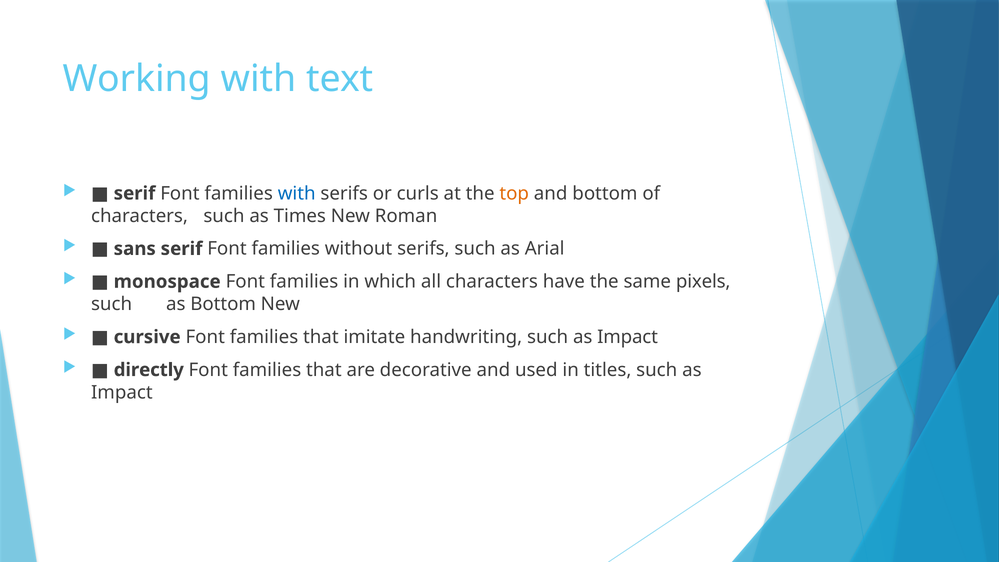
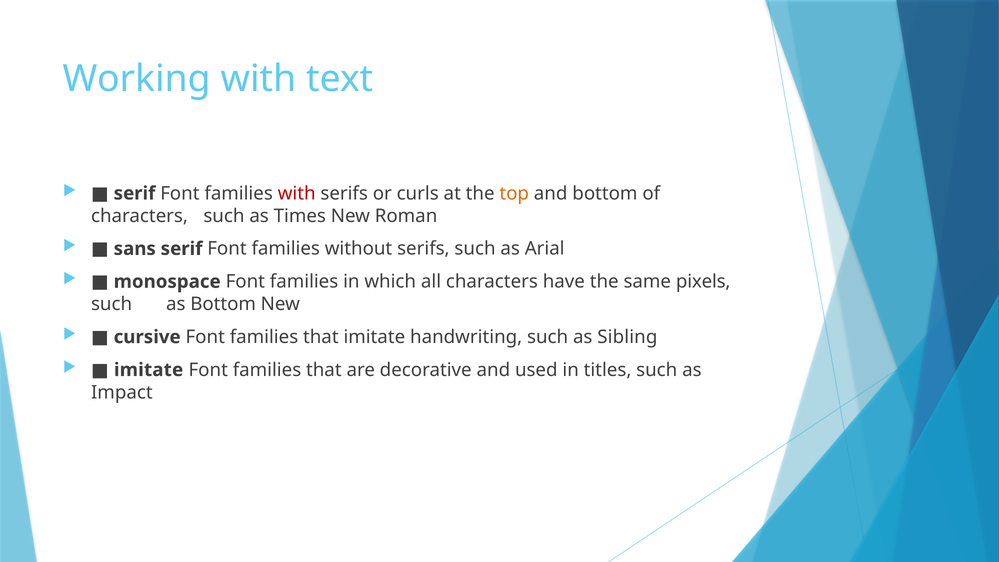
with colour: blue -> red (297, 193)
handwriting such as Impact: Impact -> Sibling (627, 337)
directly: directly -> imitate (149, 370)
